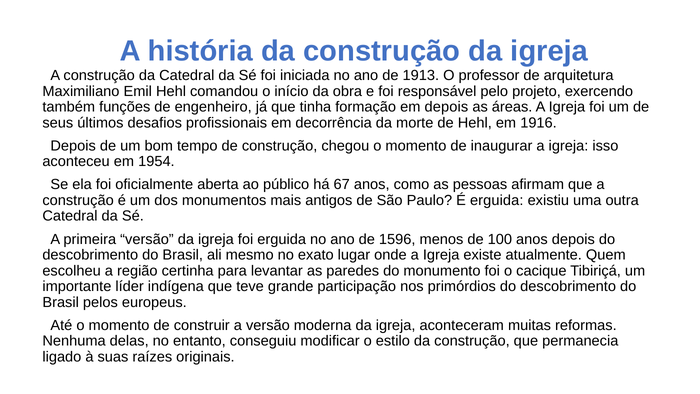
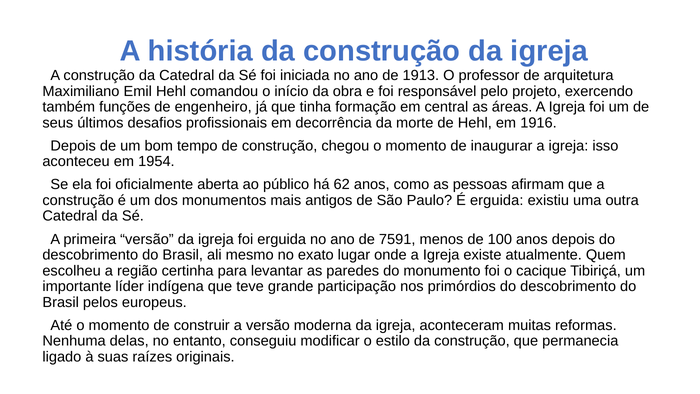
em depois: depois -> central (446, 107)
67: 67 -> 62 (342, 184)
1596: 1596 -> 7591 (397, 239)
